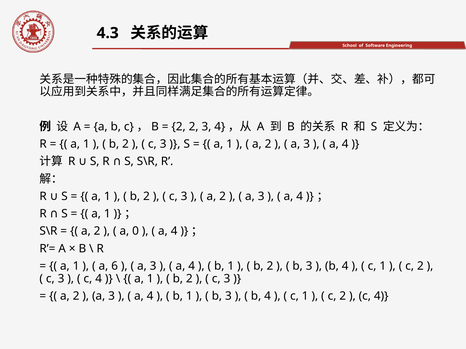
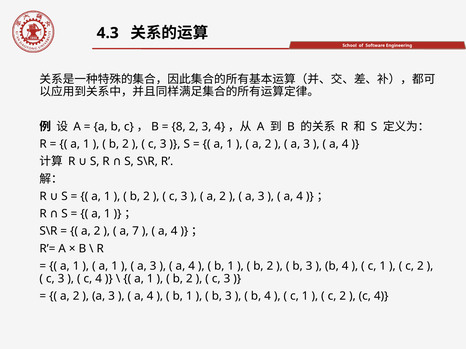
2: 2 -> 8 (179, 127)
0: 0 -> 7 (136, 231)
6: 6 -> 1 (115, 266)
